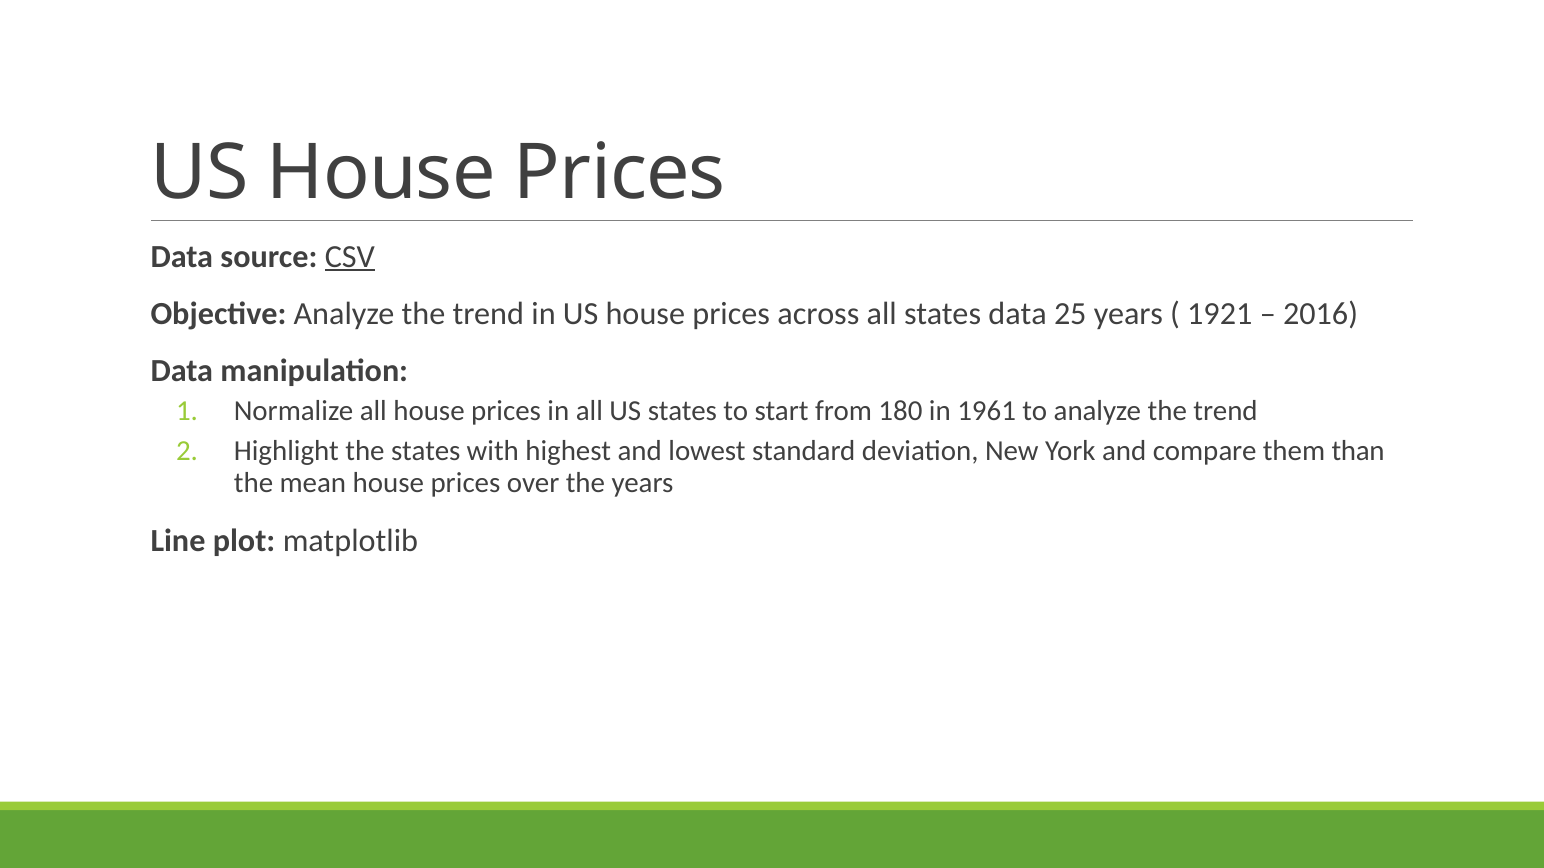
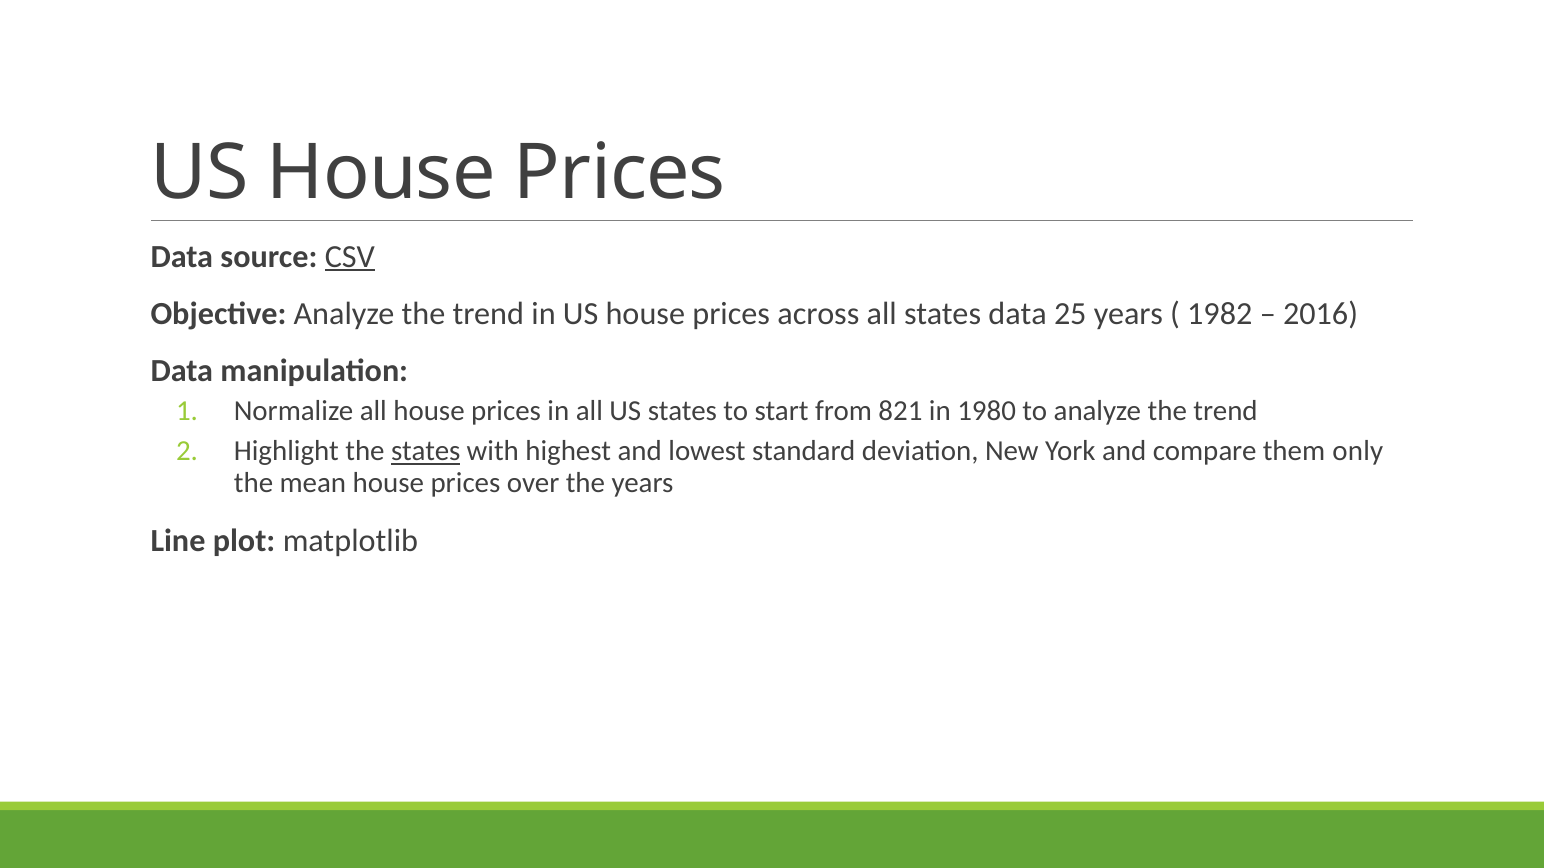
1921: 1921 -> 1982 (1220, 314)
180: 180 -> 821 (900, 411)
1961: 1961 -> 1980 (987, 411)
states underline: none -> present (426, 452)
than: than -> only (1358, 452)
